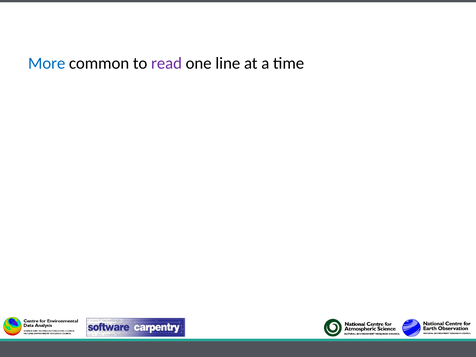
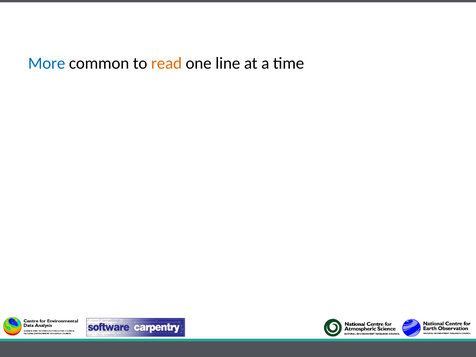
read colour: purple -> orange (166, 63)
